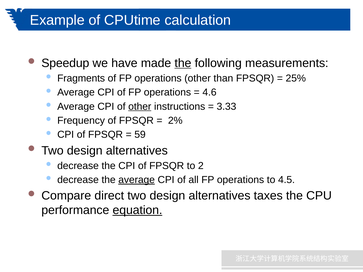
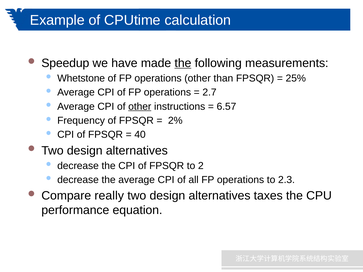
Fragments: Fragments -> Whetstone (81, 78)
4.6: 4.6 -> 2.7 (209, 92)
3.33: 3.33 -> 6.57 (226, 107)
59: 59 -> 40 (140, 135)
average underline: present -> none (137, 180)
4.5: 4.5 -> 2.3 (286, 180)
direct: direct -> really (109, 196)
equation underline: present -> none (137, 210)
